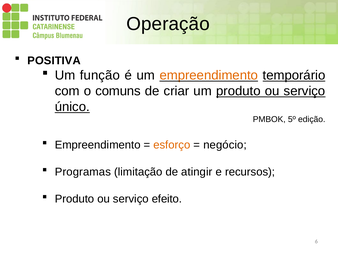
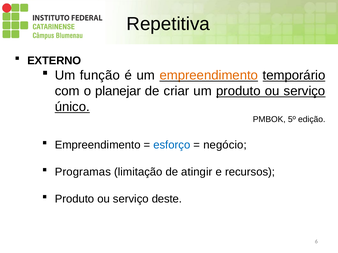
Operação: Operação -> Repetitiva (168, 24)
POSITIVA: POSITIVA -> EXTERNO (54, 61)
comuns: comuns -> planejar (118, 91)
esforço colour: orange -> blue (172, 145)
efeito: efeito -> deste (167, 199)
